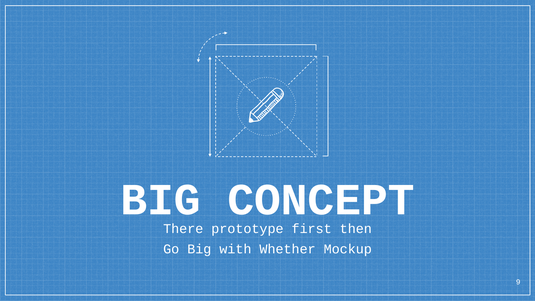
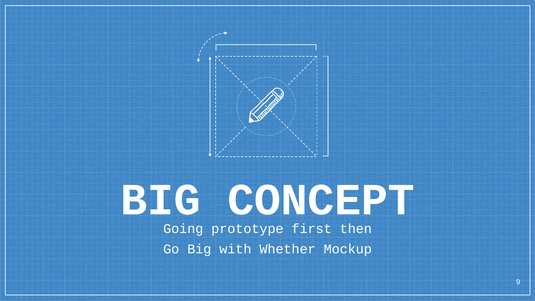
There: There -> Going (183, 229)
